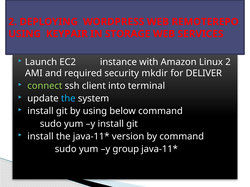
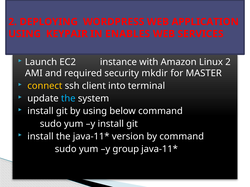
REMOTEREPO: REMOTEREPO -> APPLICATION (205, 22)
STORAGE: STORAGE -> ENABLES (128, 34)
DELIVER: DELIVER -> MASTER (204, 73)
connect colour: light green -> yellow (45, 86)
